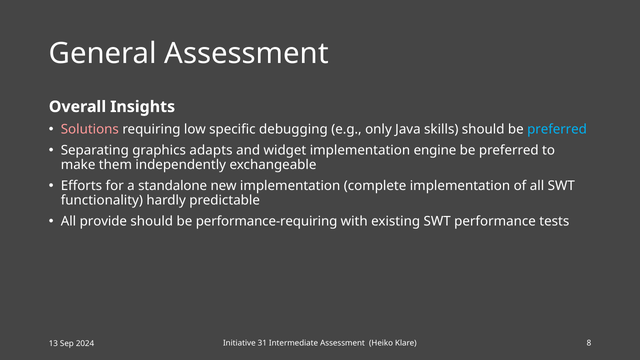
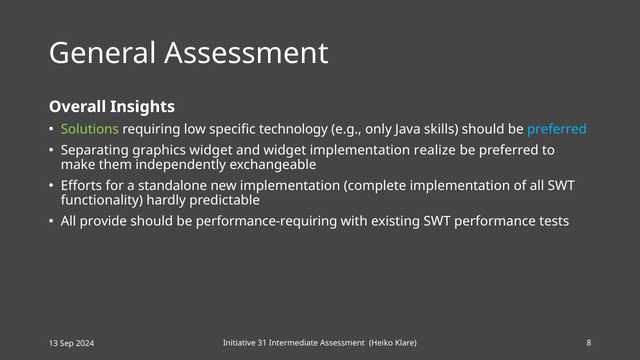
Solutions colour: pink -> light green (90, 129)
debugging: debugging -> technology (293, 129)
graphics adapts: adapts -> widget (211, 150)
engine: engine -> realize (435, 150)
